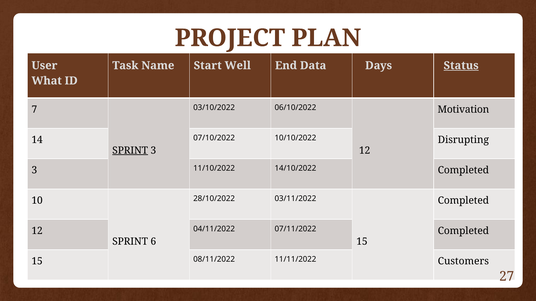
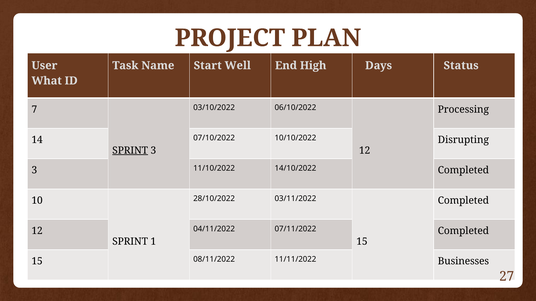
Data: Data -> High (313, 66)
Status underline: present -> none (461, 66)
Motivation: Motivation -> Processing (463, 110)
6: 6 -> 1 (153, 242)
Customers: Customers -> Businesses (463, 262)
